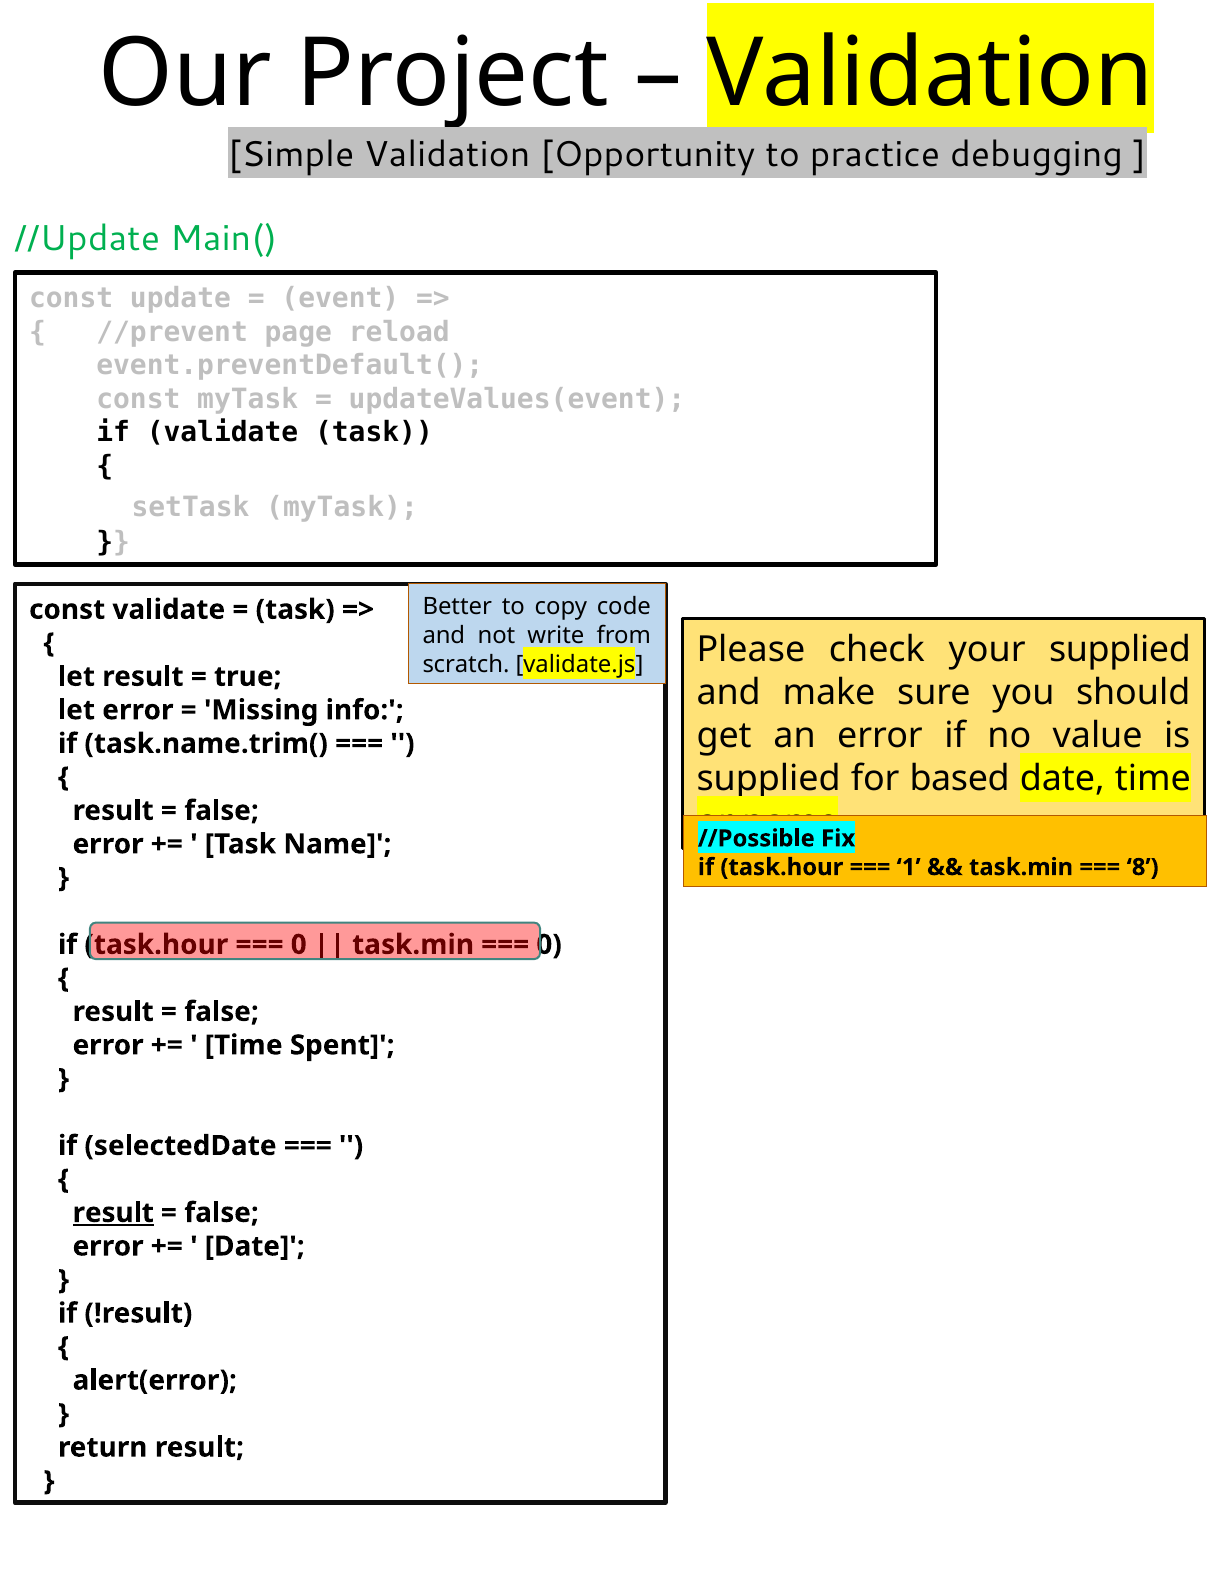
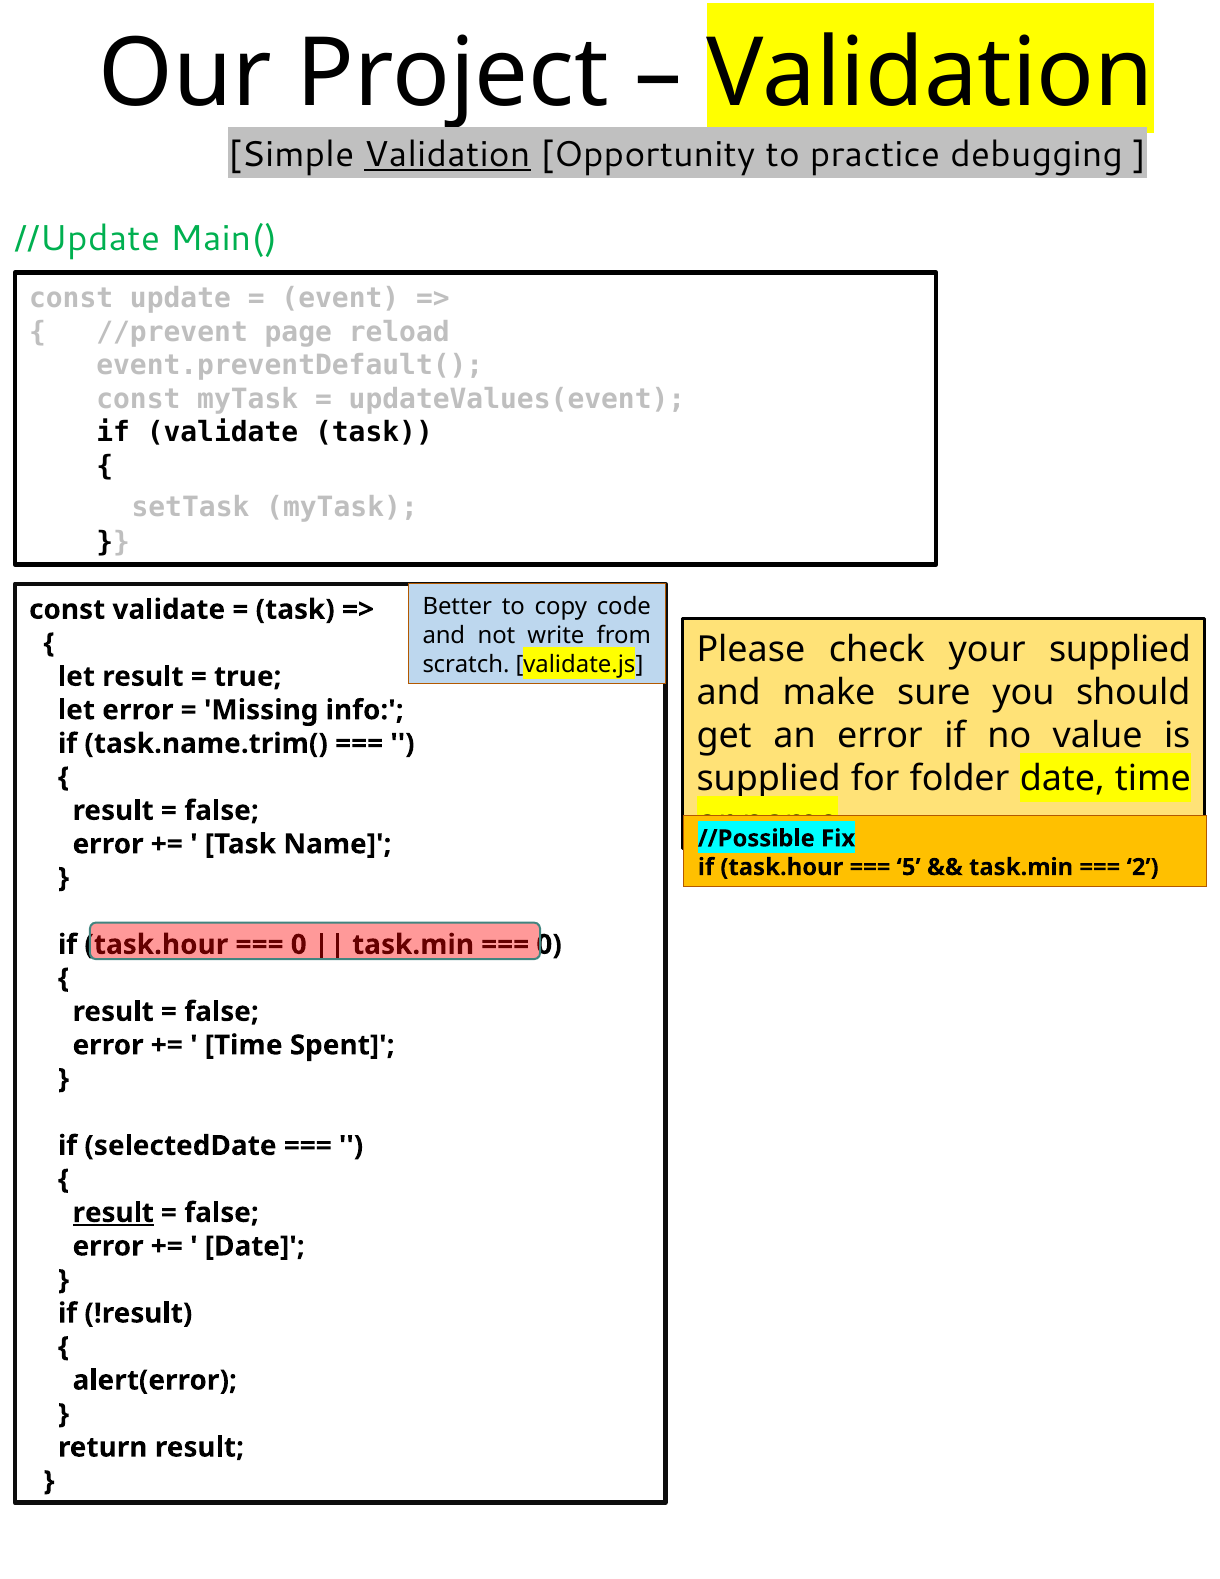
Validation underline: none -> present (447, 155)
based: based -> folder (960, 779)
1: 1 -> 5 (909, 867)
8: 8 -> 2 (1143, 867)
